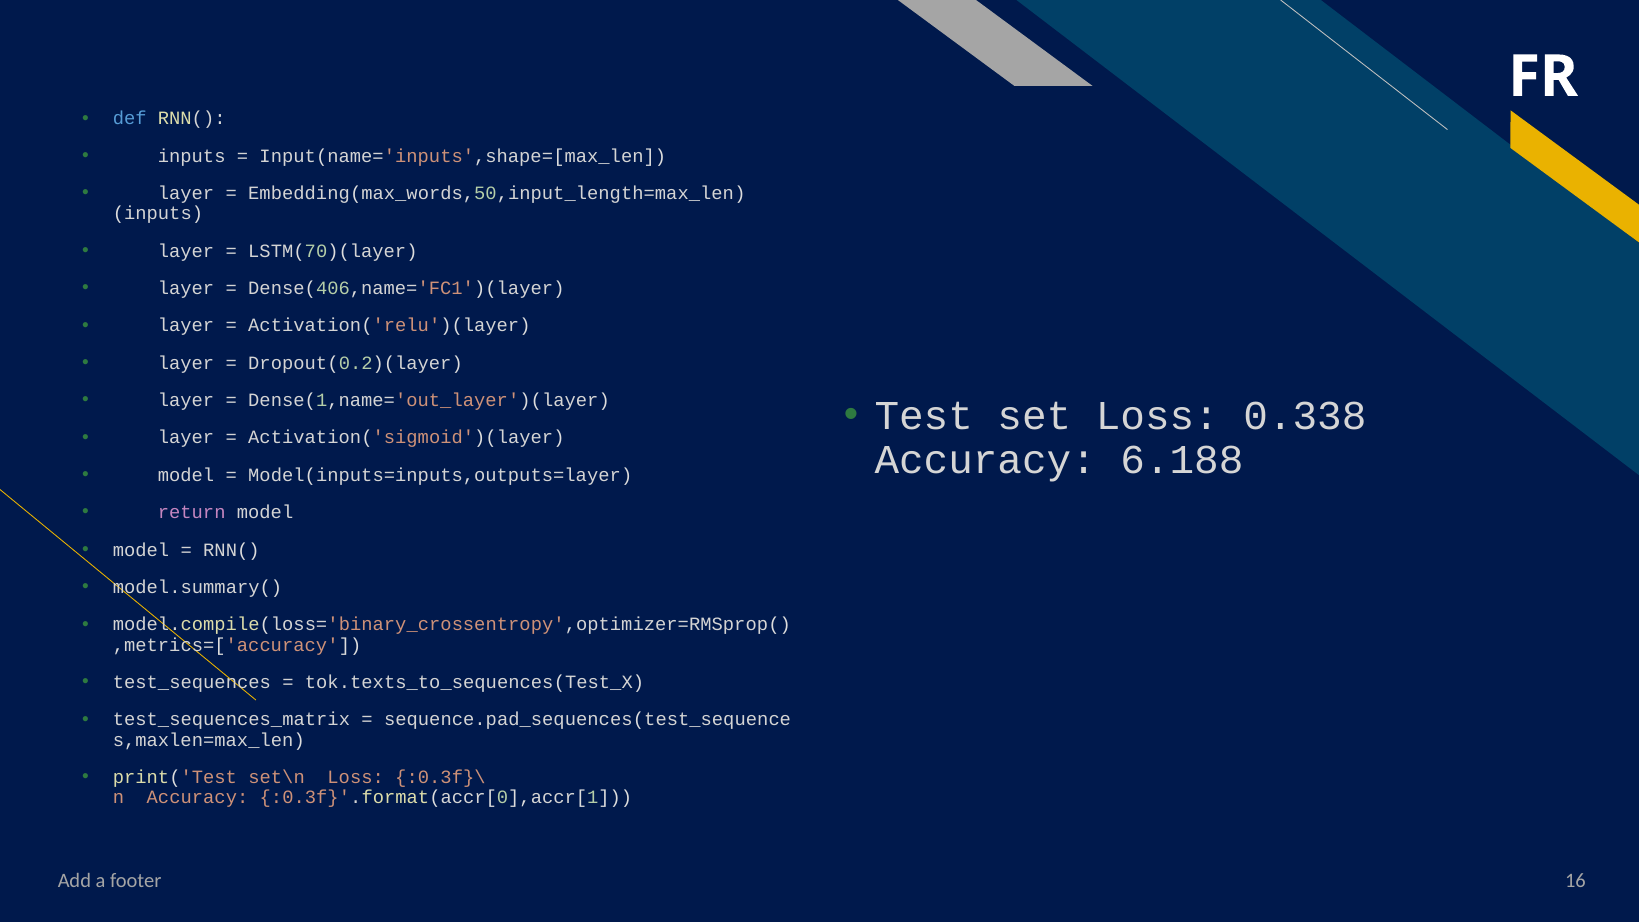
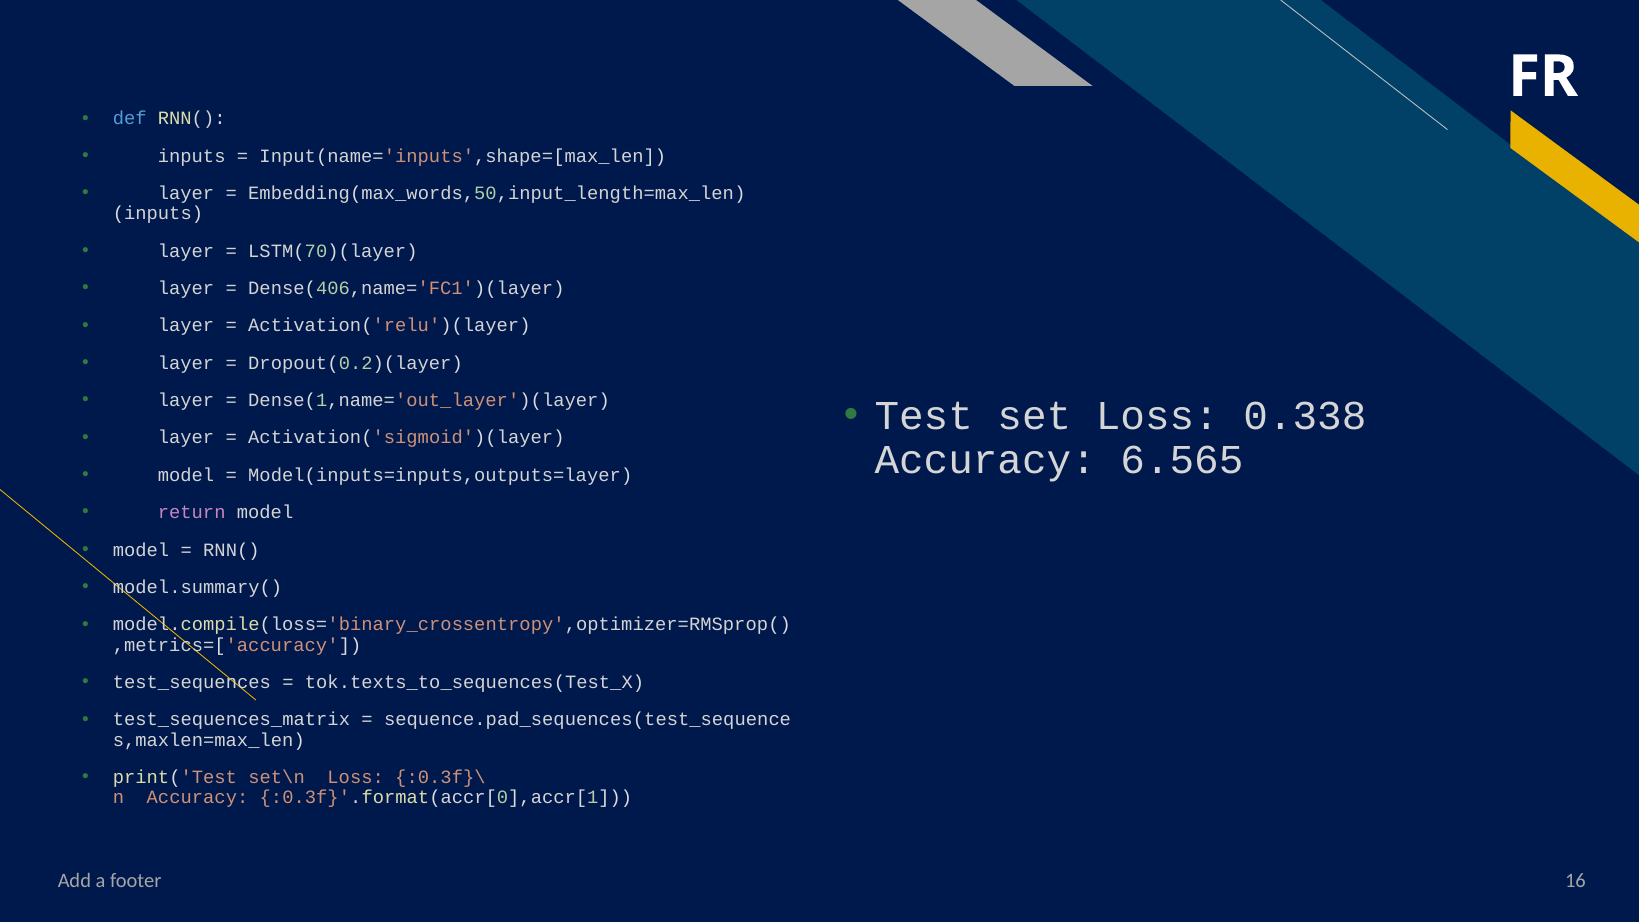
6.188: 6.188 -> 6.565 (1182, 460)
